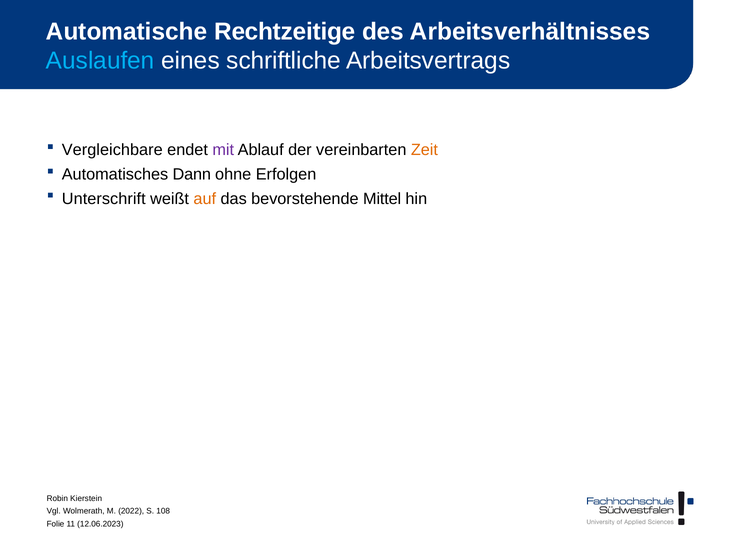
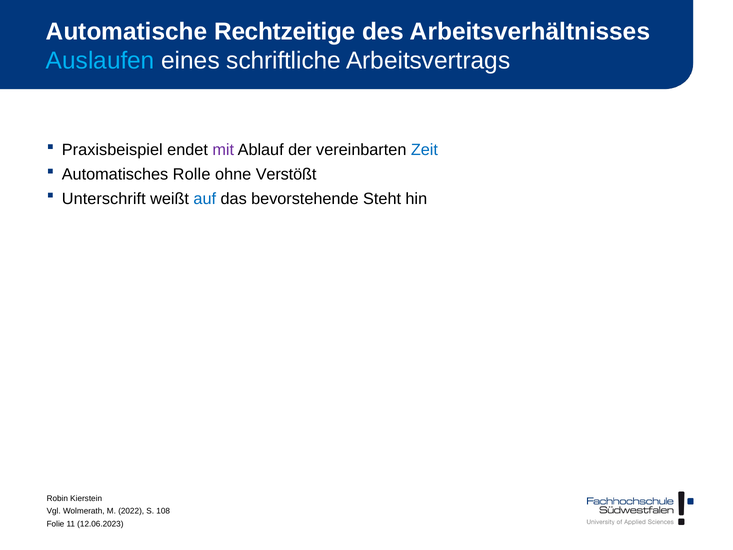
Vergleichbare: Vergleichbare -> Praxisbeispiel (112, 150)
Zeit colour: orange -> blue (424, 150)
Dann: Dann -> Rolle (192, 174)
Erfolgen: Erfolgen -> Verstößt (286, 174)
auf colour: orange -> blue (205, 199)
Mittel: Mittel -> Steht (382, 199)
